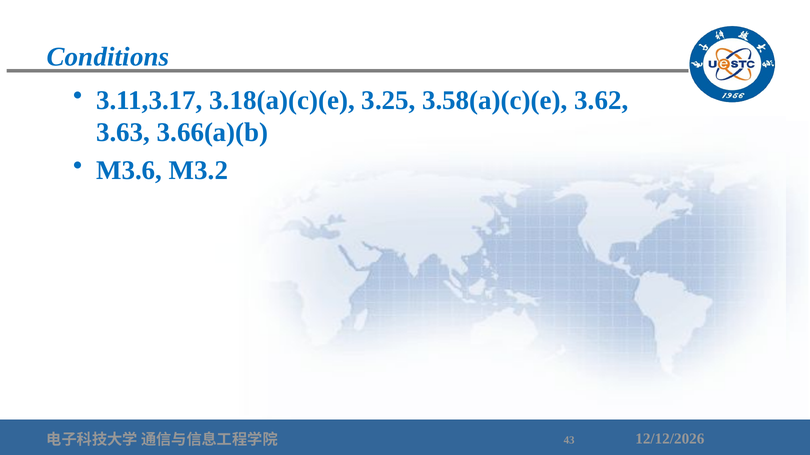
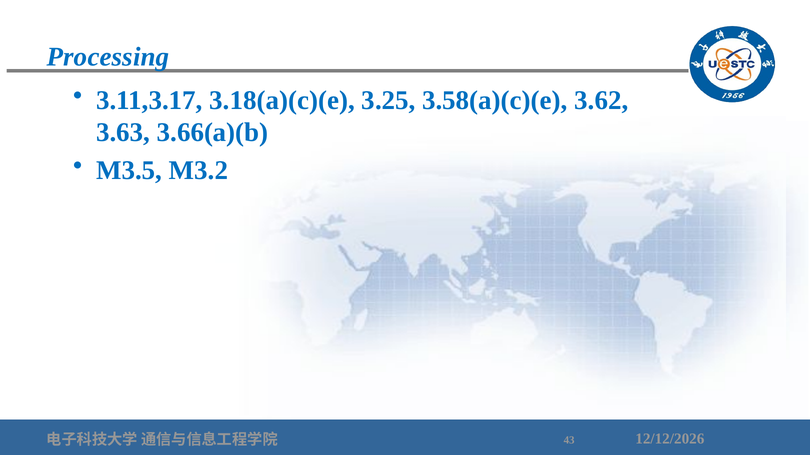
Conditions: Conditions -> Processing (108, 57)
M3.6: M3.6 -> M3.5 (129, 171)
